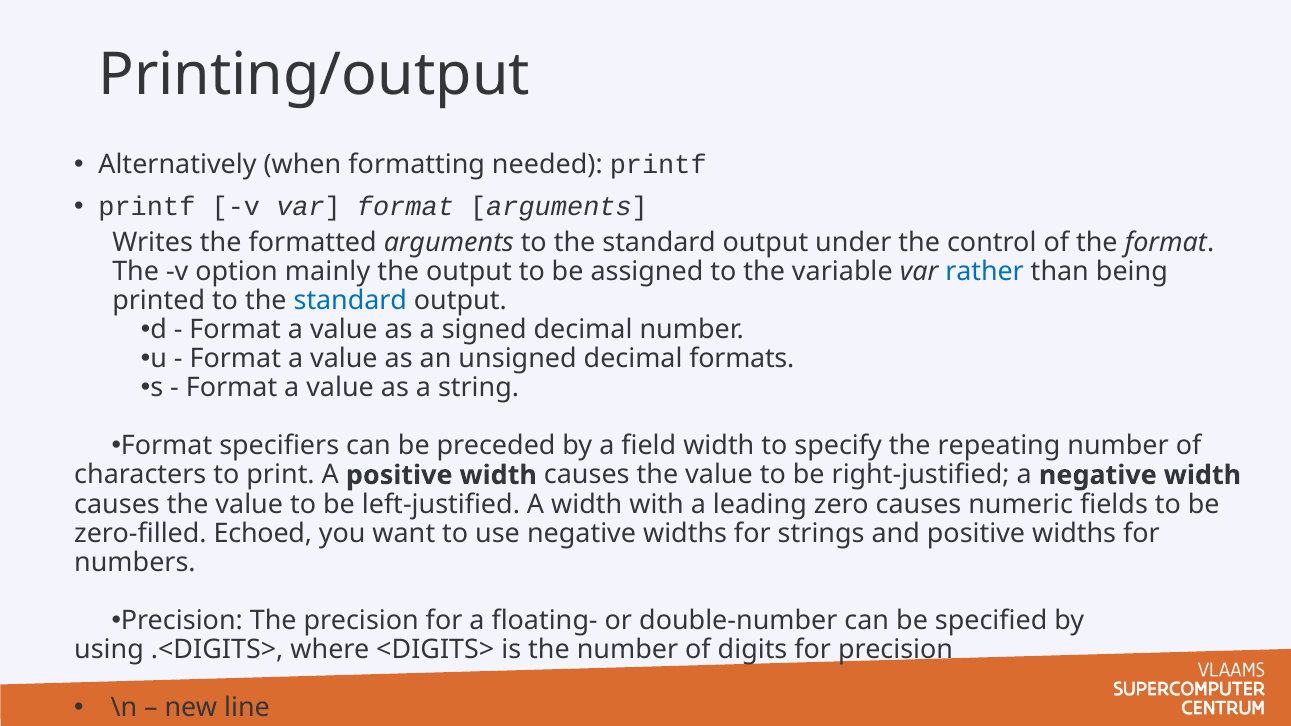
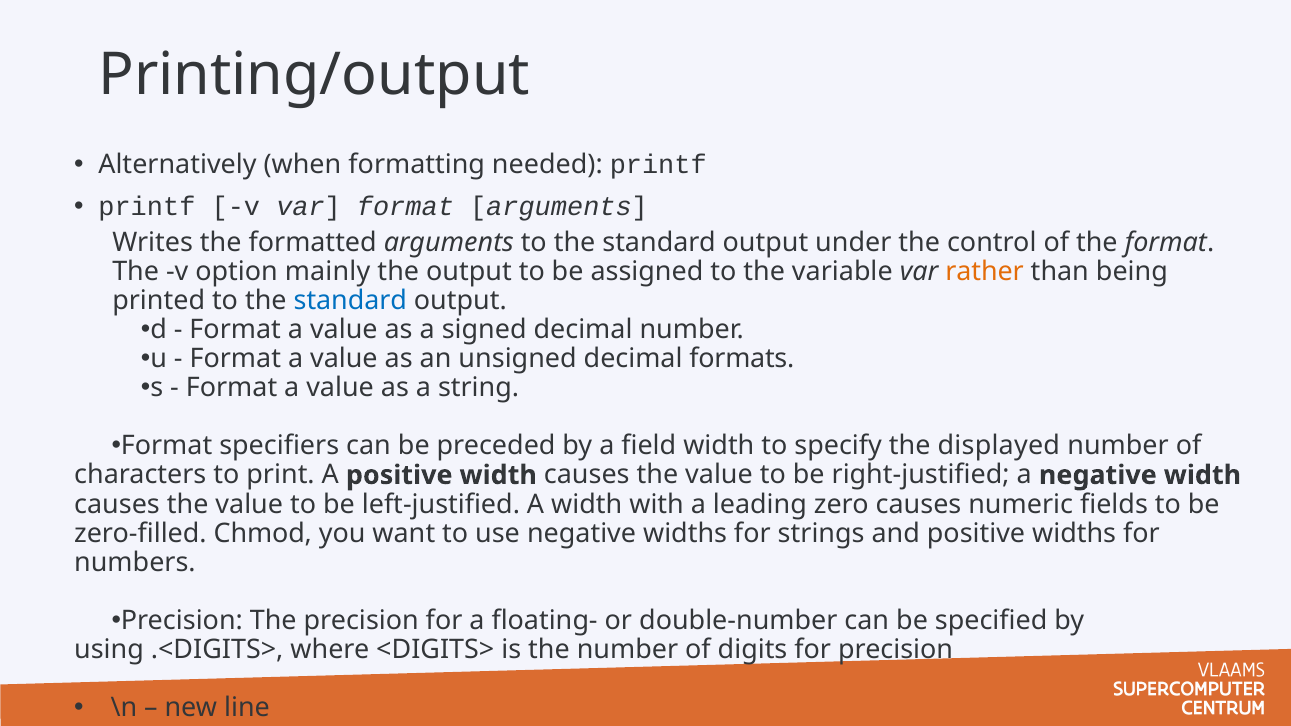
rather colour: blue -> orange (985, 272)
repeating: repeating -> displayed (999, 446)
Echoed: Echoed -> Chmod (263, 533)
